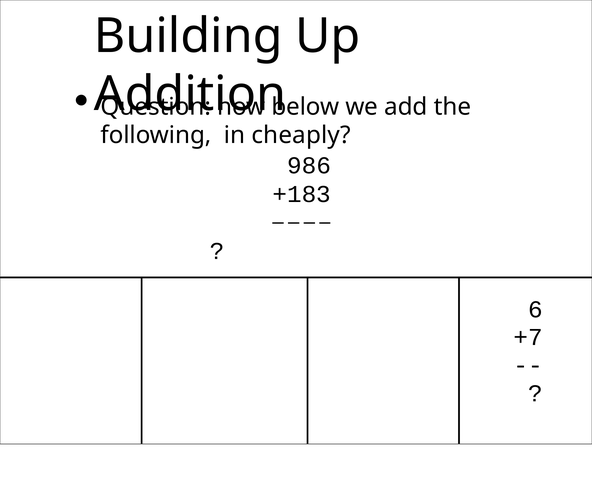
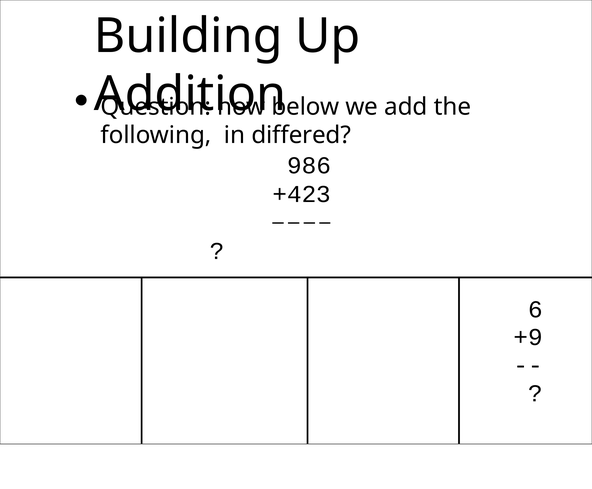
cheaply: cheaply -> differed (301, 135)
+183: +183 -> +423 (302, 194)
+7: +7 -> +9 (528, 337)
